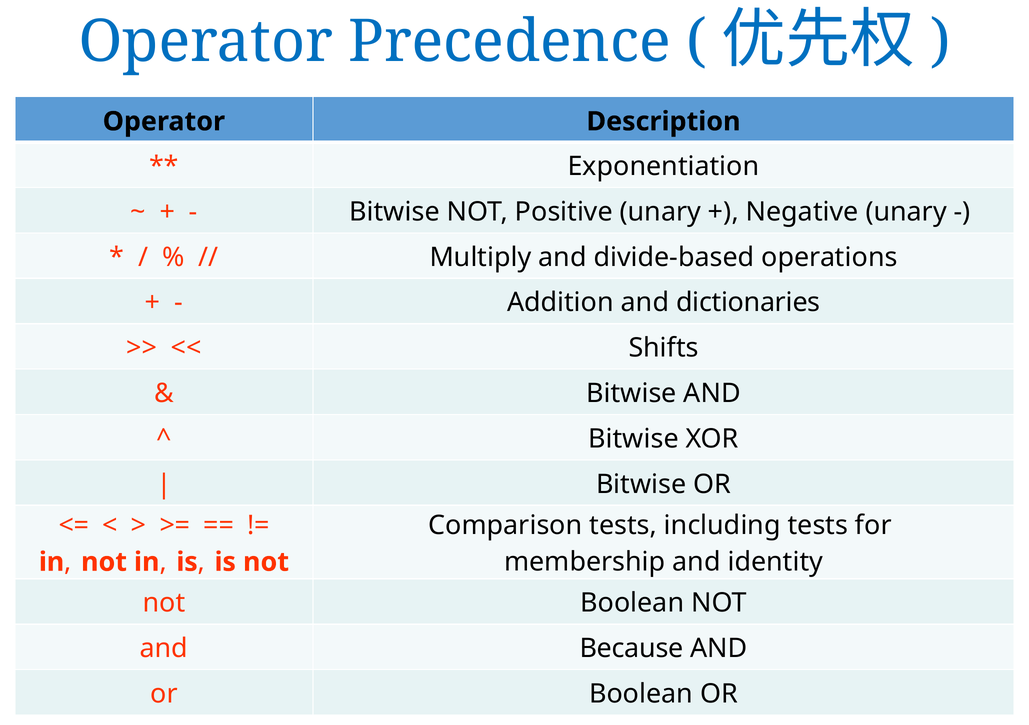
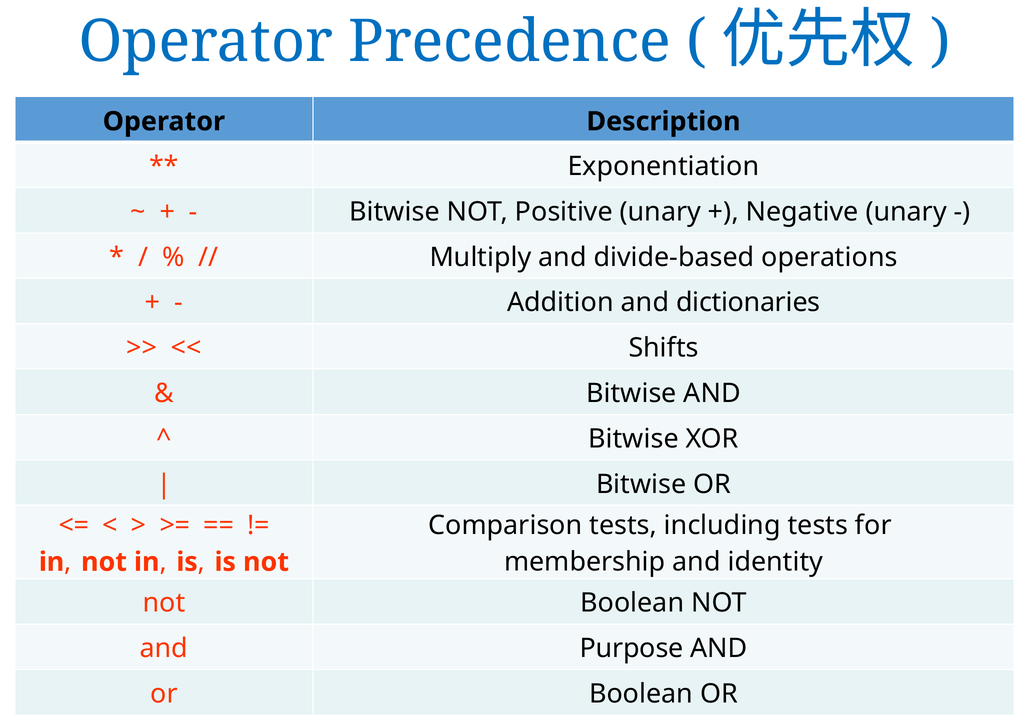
Because: Because -> Purpose (631, 649)
